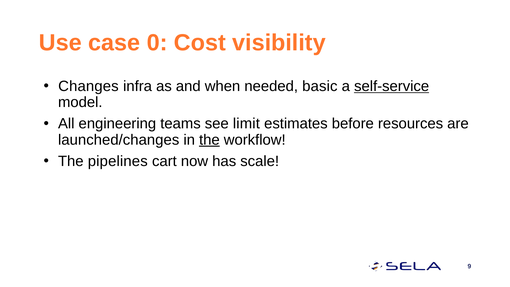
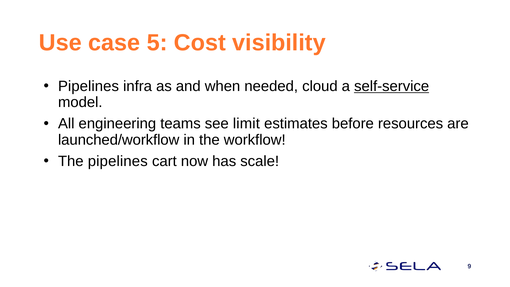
0: 0 -> 5 (157, 43)
Changes: Changes -> Pipelines (88, 86)
basic: basic -> cloud (320, 86)
launched/changes: launched/changes -> launched/workflow (119, 140)
the underline: present -> none (209, 140)
